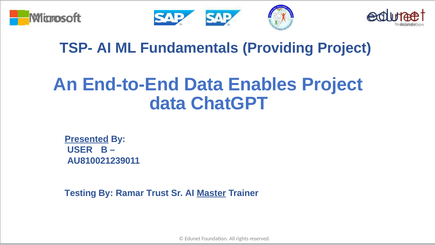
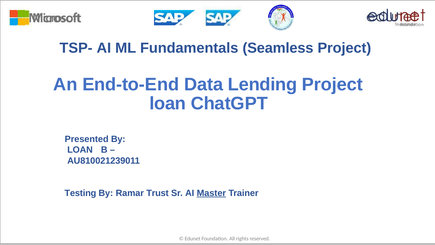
Providing: Providing -> Seamless (278, 48)
Enables: Enables -> Lending (263, 84)
data: data -> loan (168, 103)
Presented underline: present -> none (87, 139)
USER: USER -> LOAN (80, 150)
